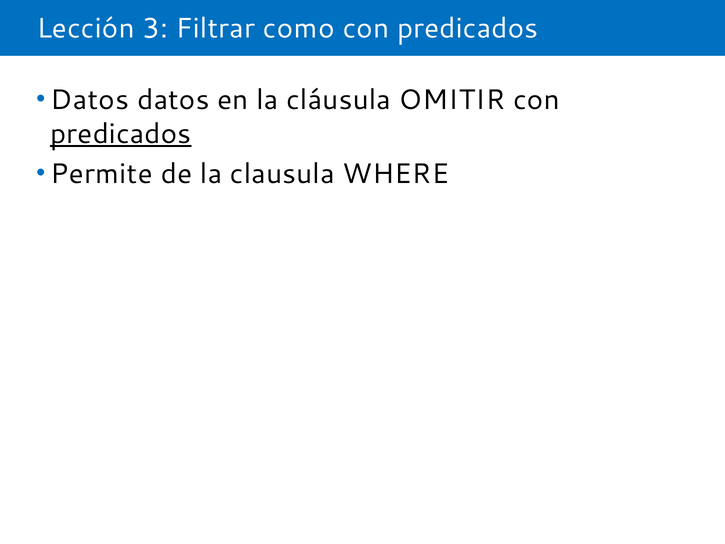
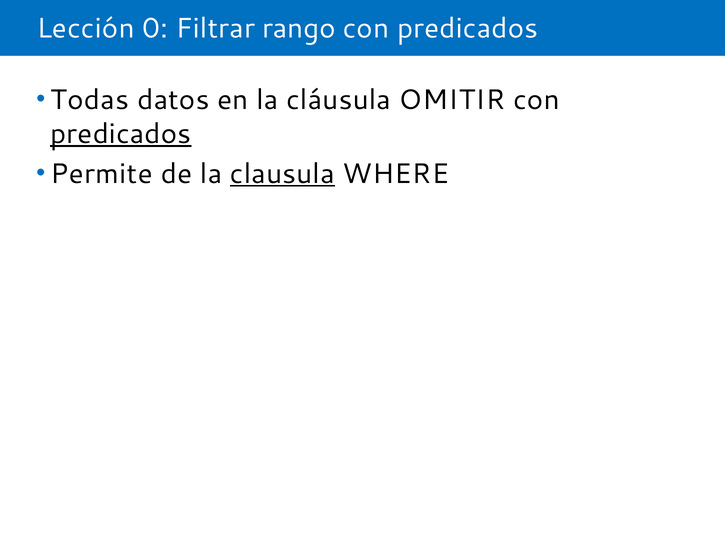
3: 3 -> 0 (155, 29)
como: como -> rango (299, 29)
Datos: Datos -> Todas (90, 100)
clausula underline: none -> present (282, 174)
